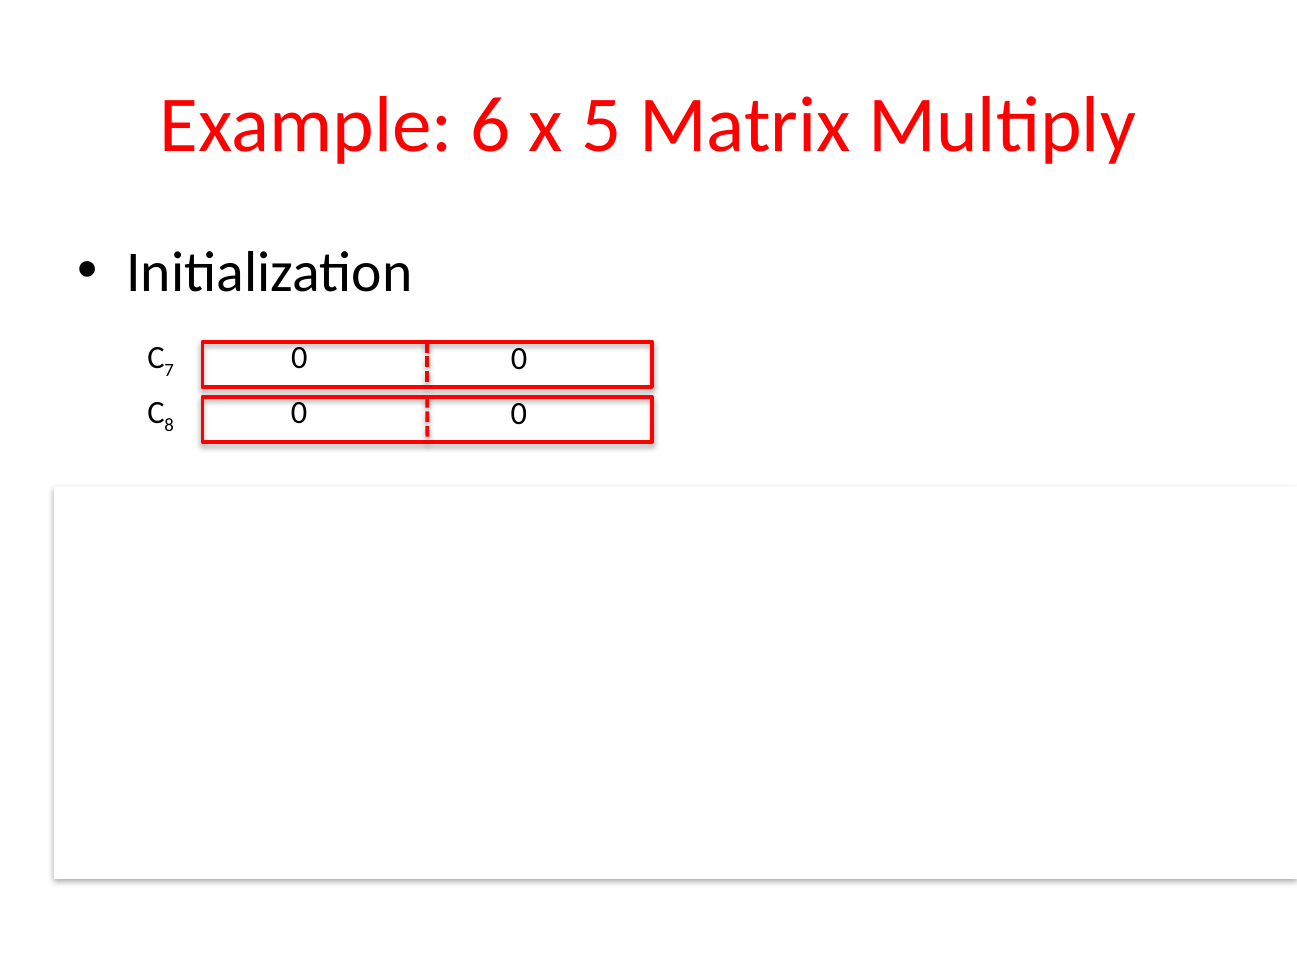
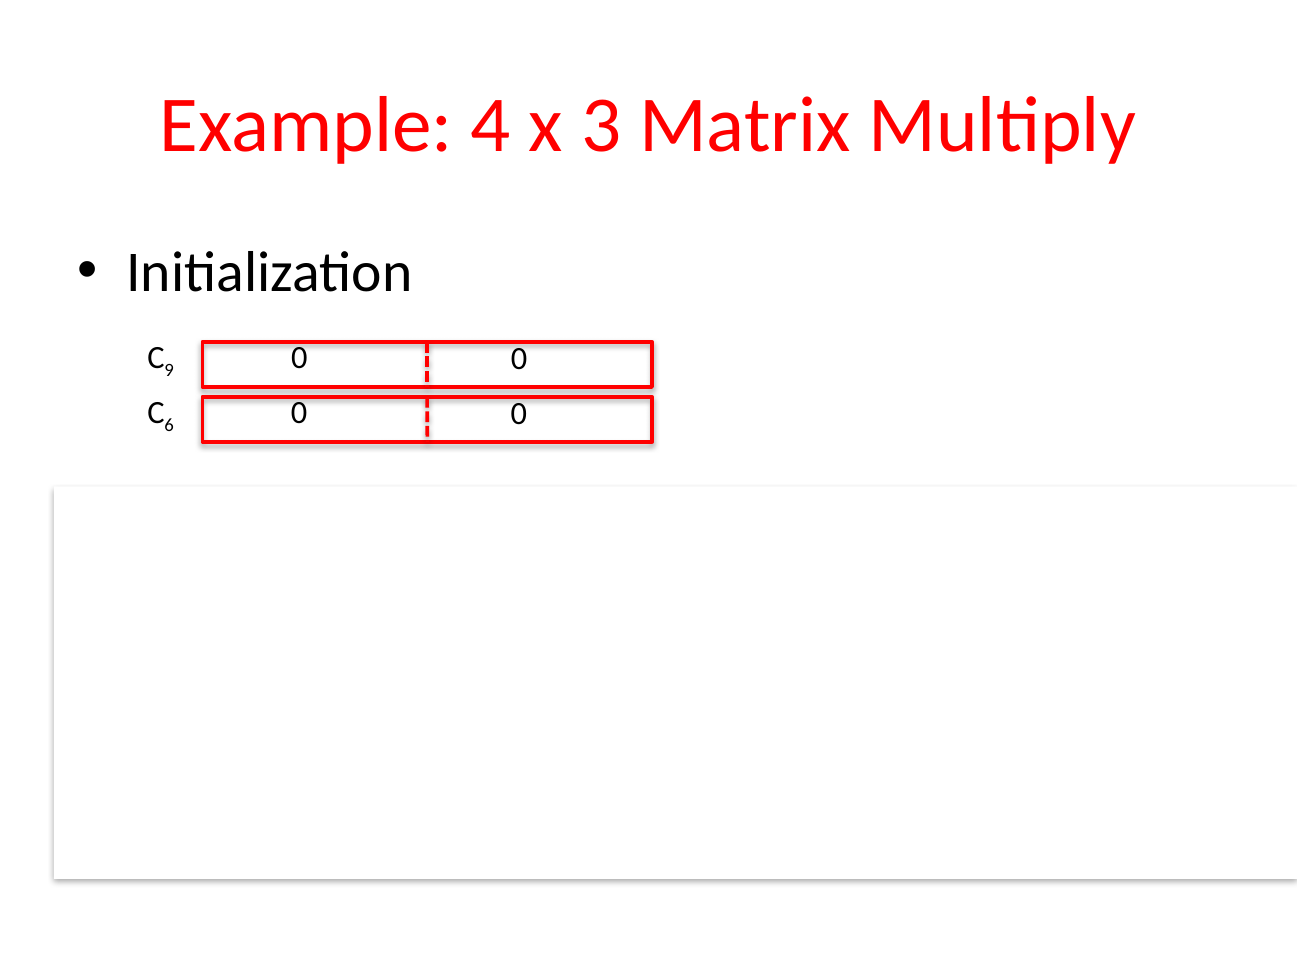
6: 6 -> 4 (491, 126)
5: 5 -> 3 (601, 126)
7: 7 -> 9 (169, 370)
8: 8 -> 6 (169, 425)
